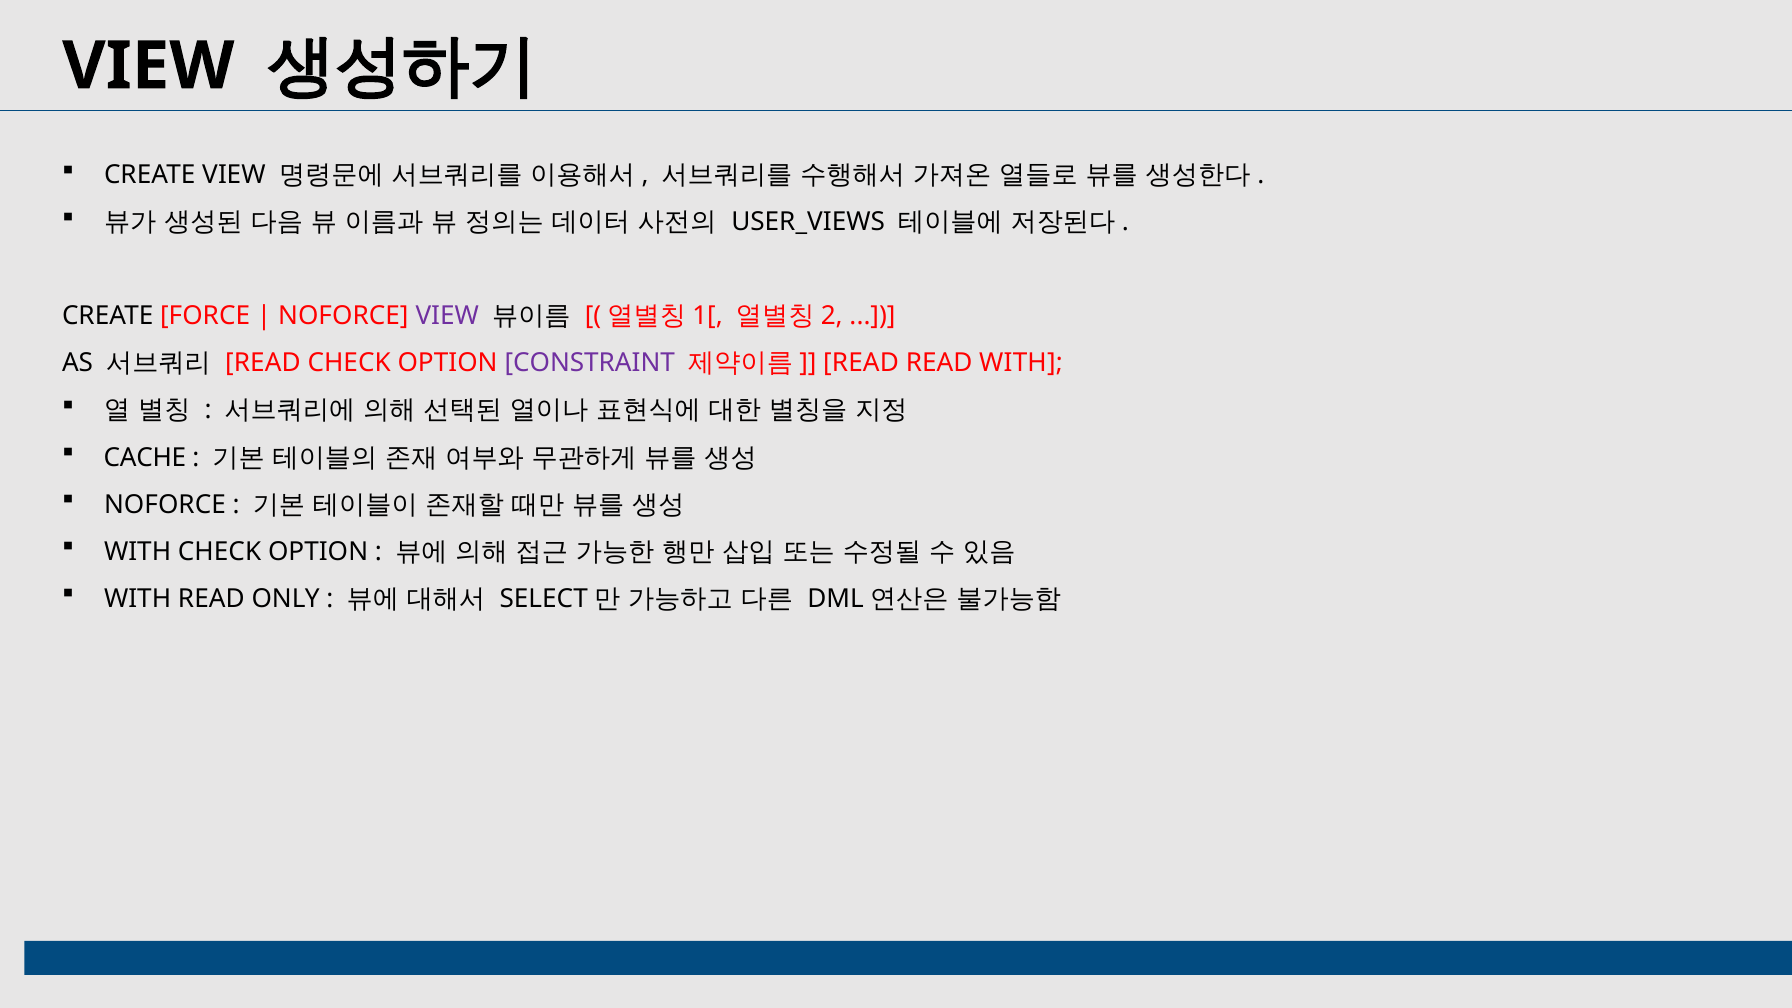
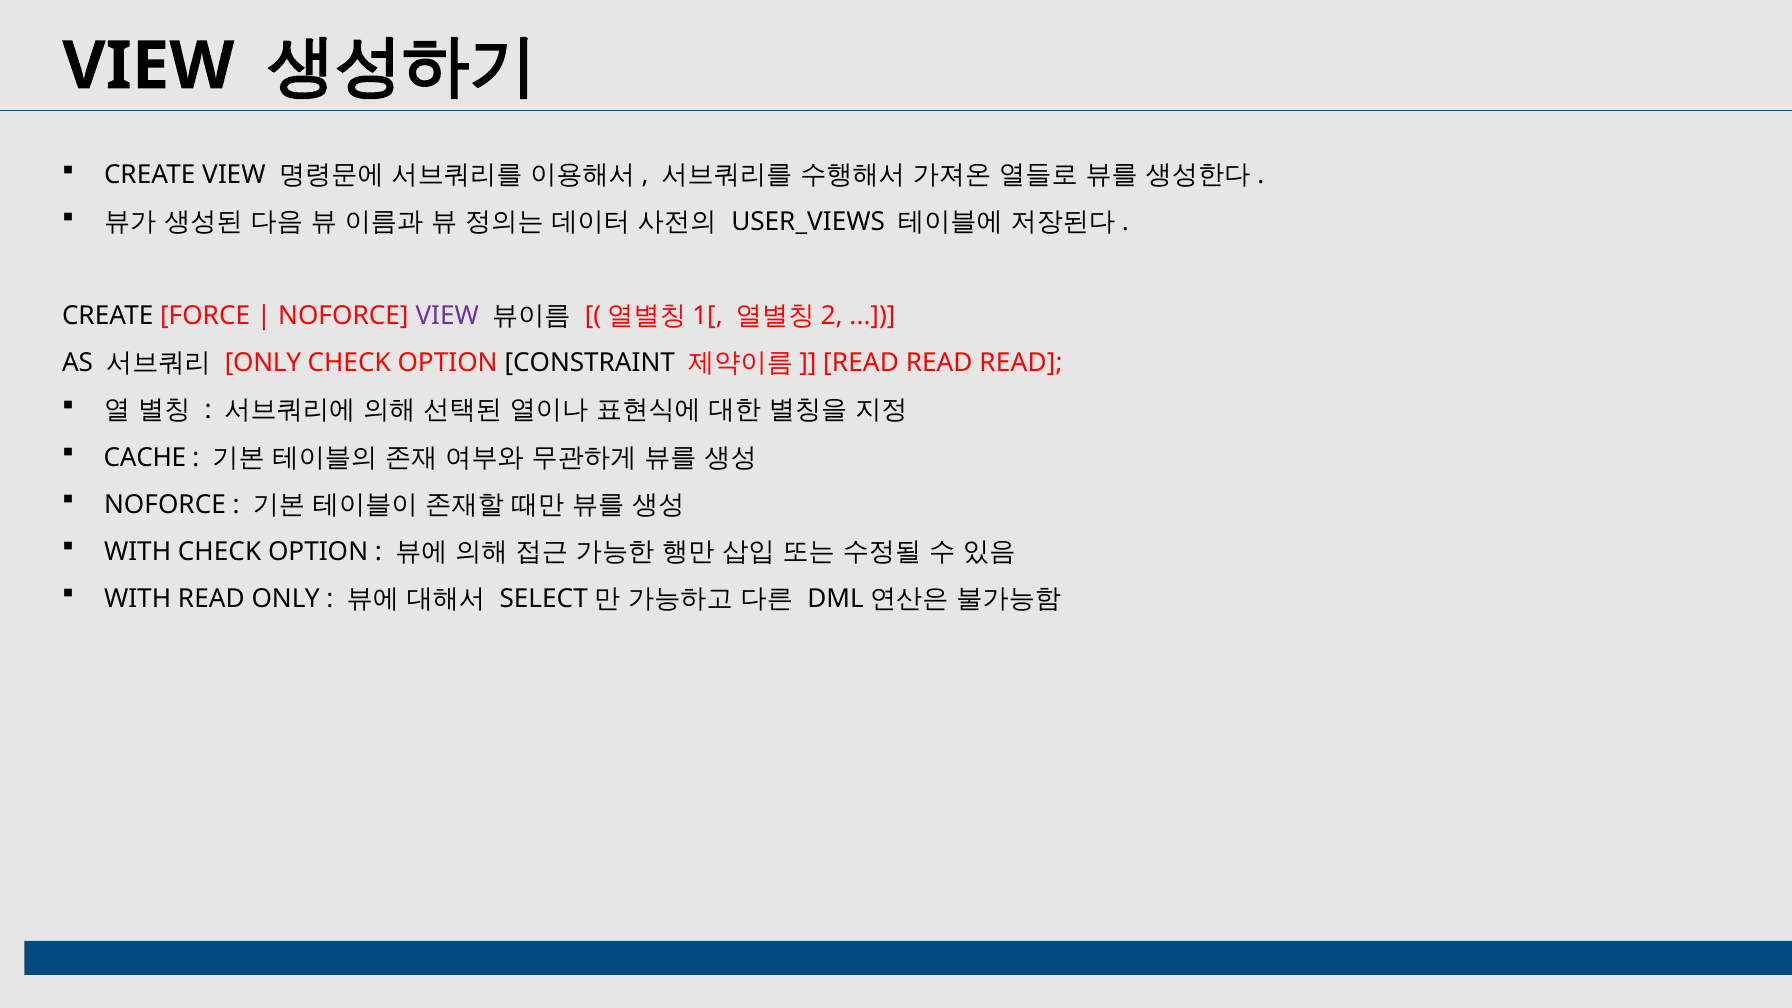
READ: READ -> ONLY (263, 363)
CONSTRAINT colour: purple -> black (590, 363)
WITH: WITH -> READ (1021, 363)
